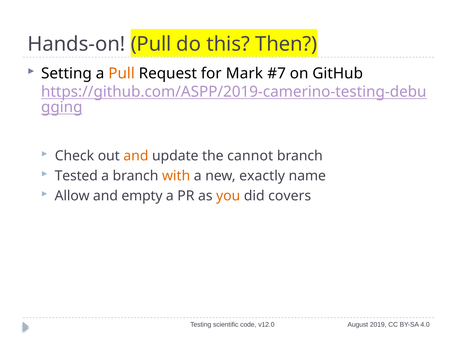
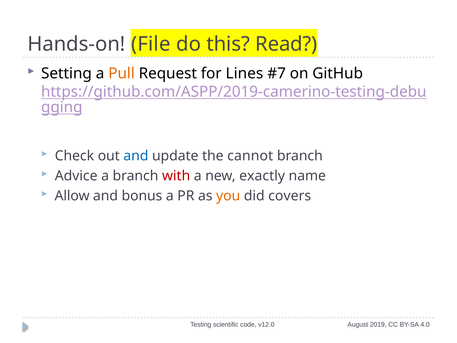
Hands-on Pull: Pull -> File (151, 44)
Then: Then -> Read (286, 44)
Mark: Mark -> Lines (244, 73)
and colour: orange -> blue (136, 156)
Tested: Tested -> Advice (76, 176)
with colour: orange -> red (176, 176)
empty: empty -> bonus (142, 196)
